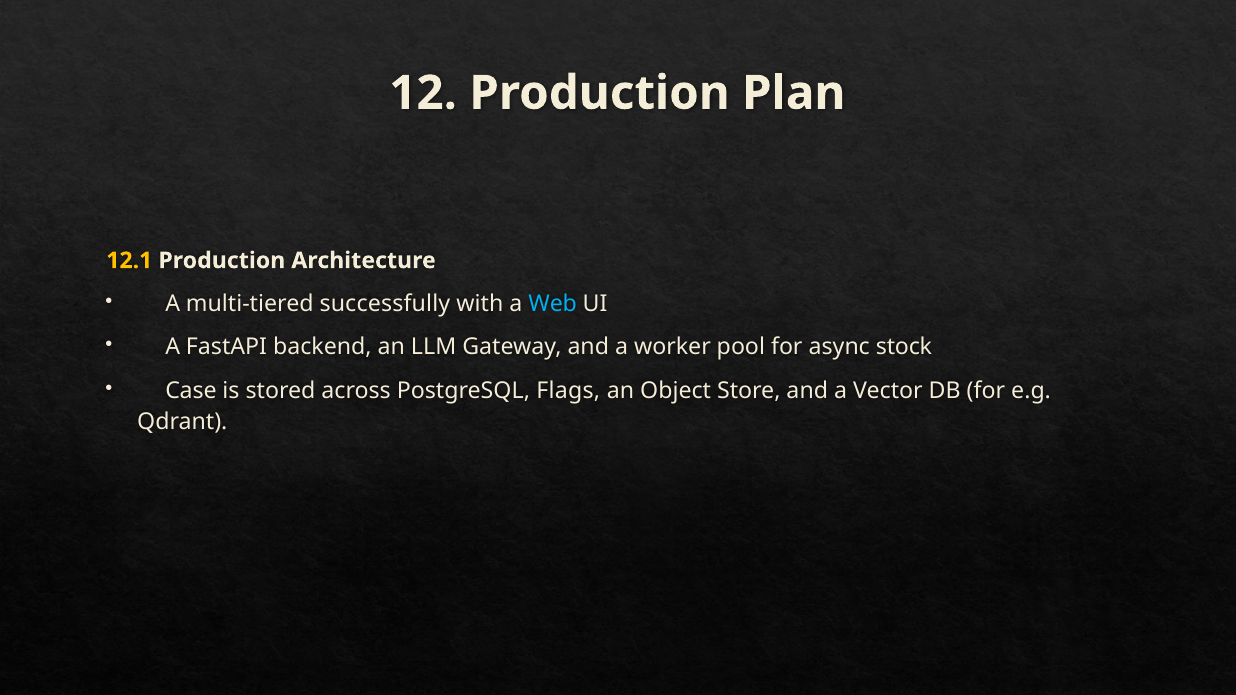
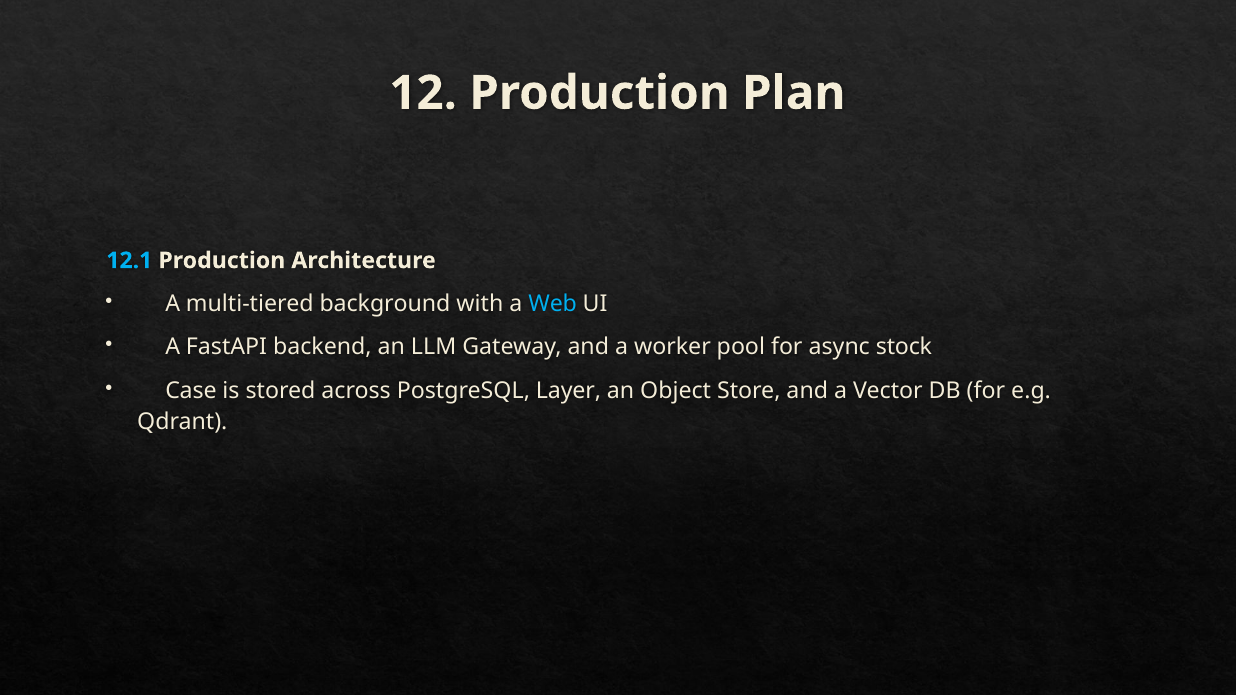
12.1 colour: yellow -> light blue (129, 261)
successfully: successfully -> background (385, 304)
Flags: Flags -> Layer (568, 391)
